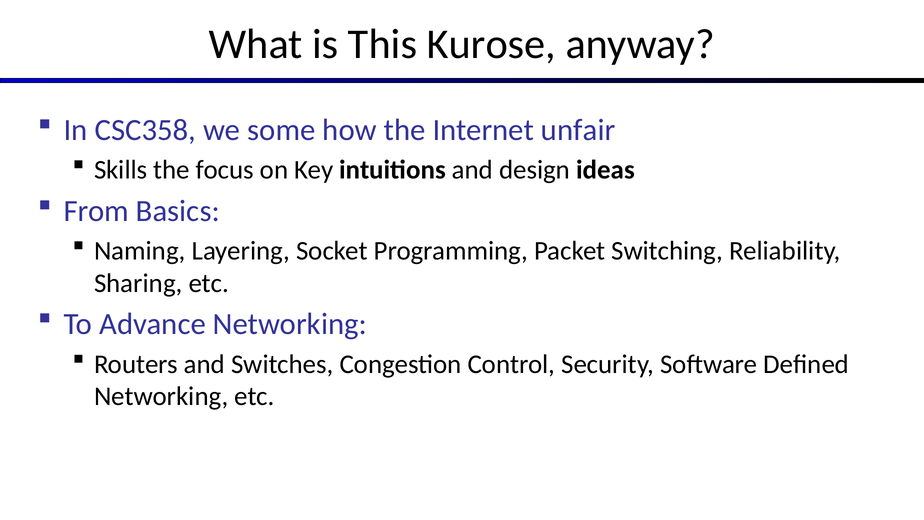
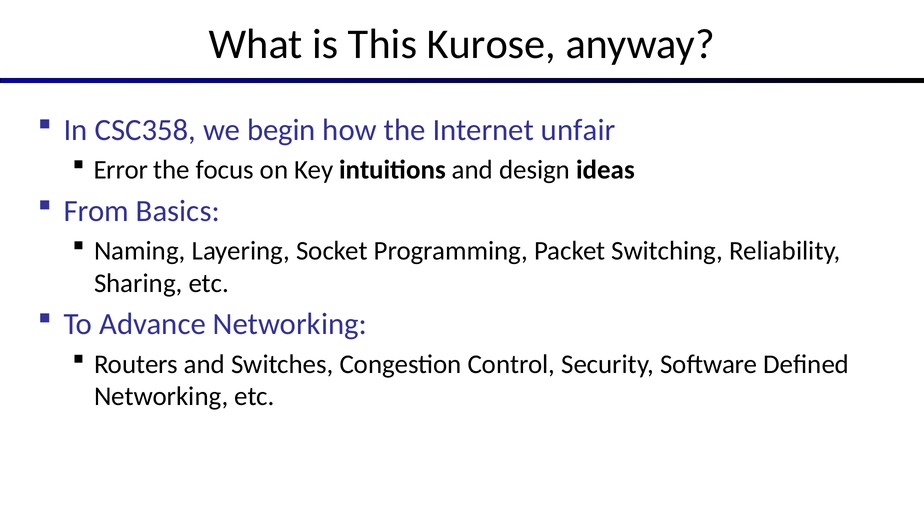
some: some -> begin (281, 130)
Skills: Skills -> Error (121, 170)
